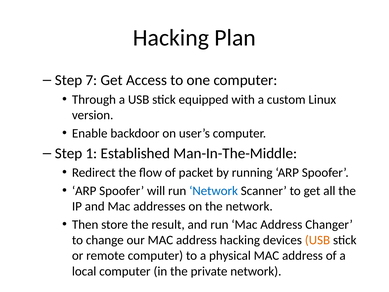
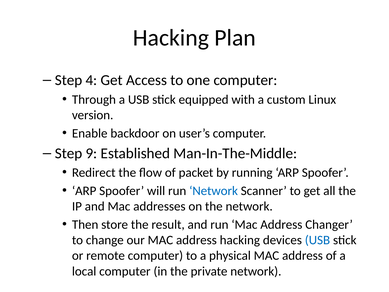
7: 7 -> 4 (91, 80)
1: 1 -> 9 (91, 153)
USB colour: orange -> blue (317, 240)
